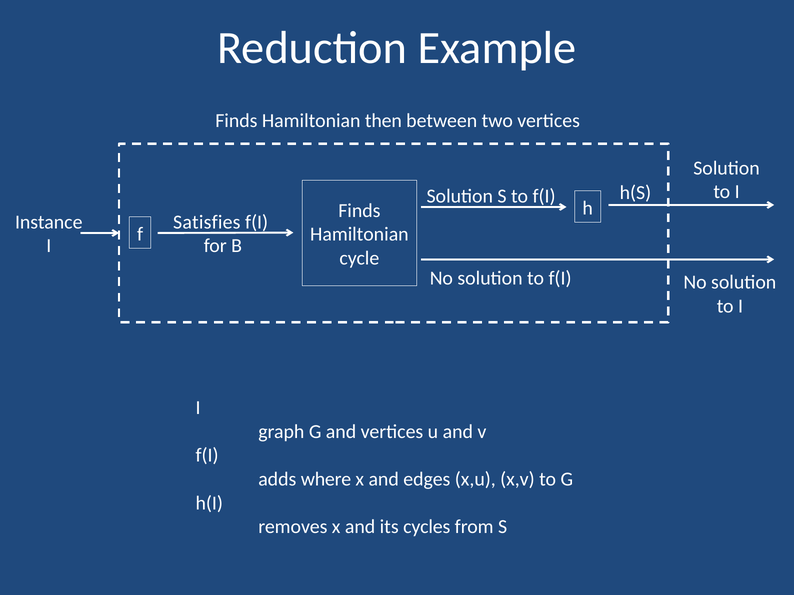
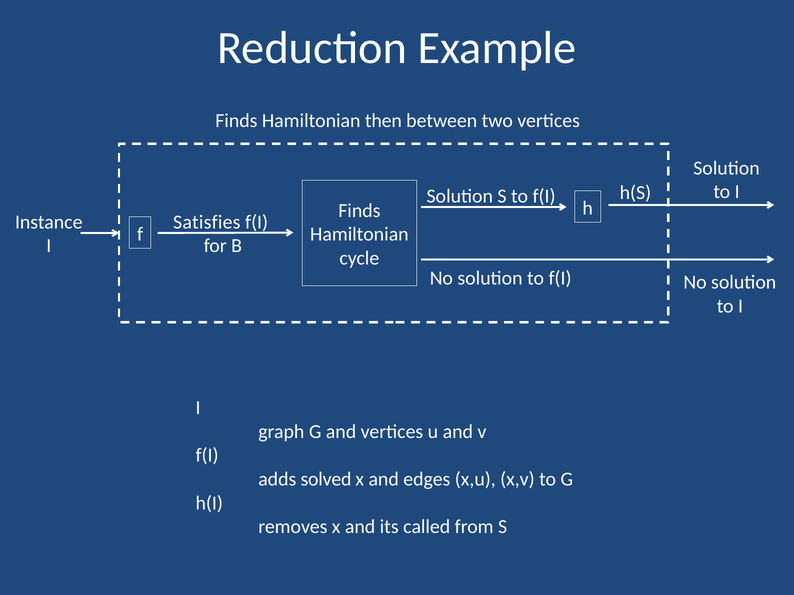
where: where -> solved (326, 480)
cycles: cycles -> called (427, 527)
